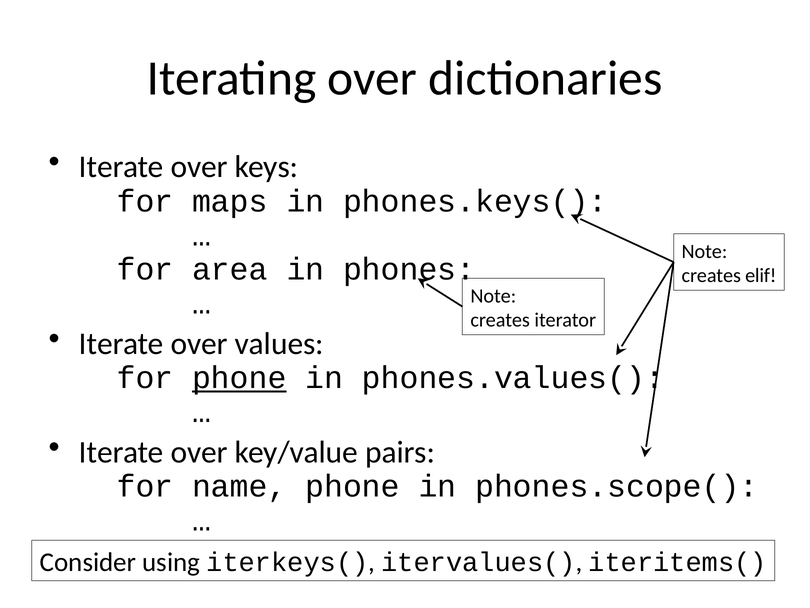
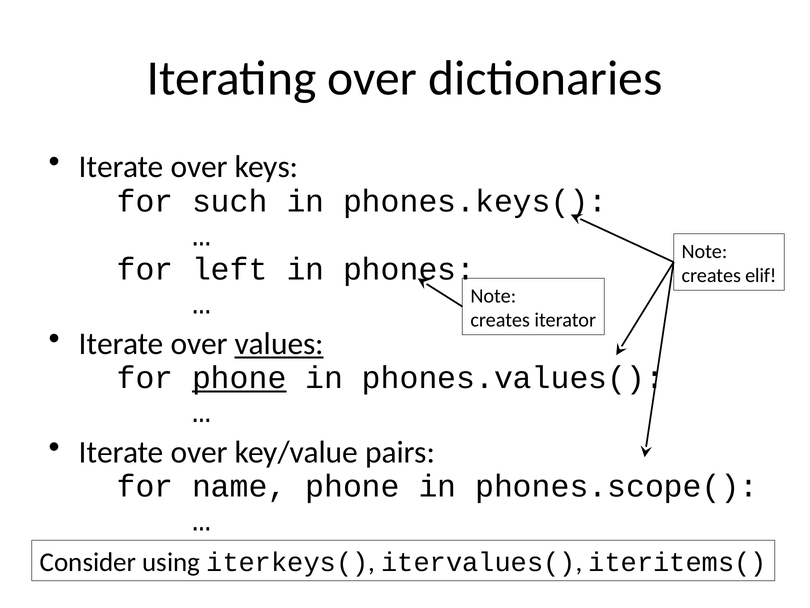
maps: maps -> such (230, 201)
area: area -> left (230, 269)
values underline: none -> present (279, 344)
